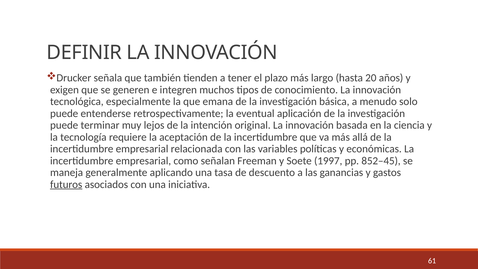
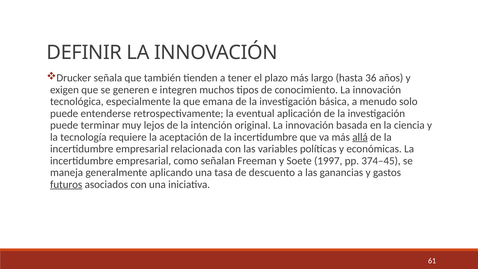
20: 20 -> 36 (371, 78)
allá underline: none -> present (360, 137)
852–45: 852–45 -> 374–45 (381, 161)
